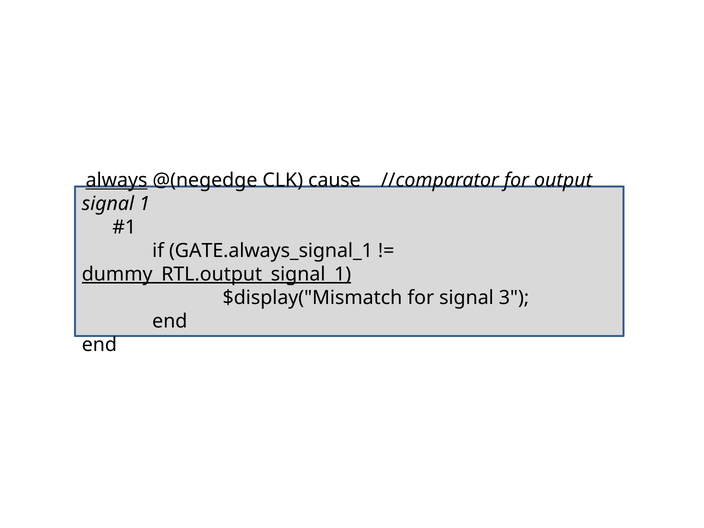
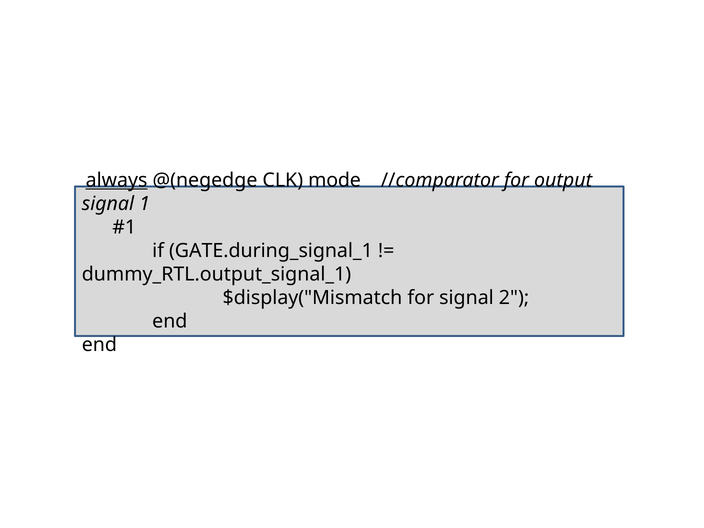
cause: cause -> mode (334, 180)
GATE.always_signal_1: GATE.always_signal_1 -> GATE.during_signal_1 (271, 251)
dummy_RTL.output_signal_1 underline: present -> none (217, 274)
3: 3 -> 2 (514, 298)
